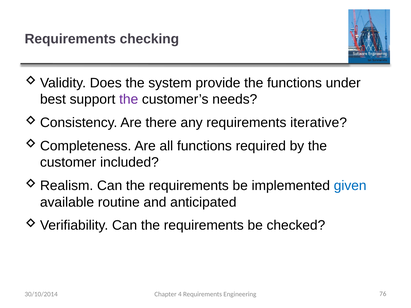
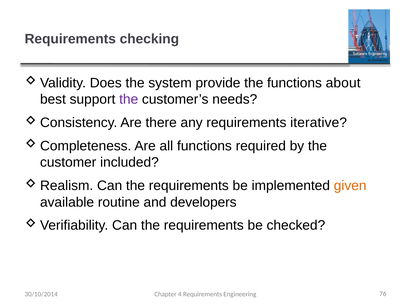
under: under -> about (343, 83)
given colour: blue -> orange (350, 186)
anticipated: anticipated -> developers (203, 202)
